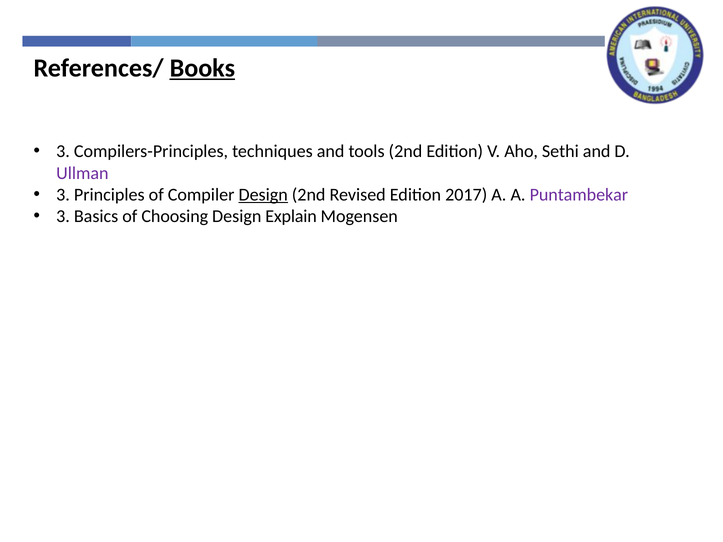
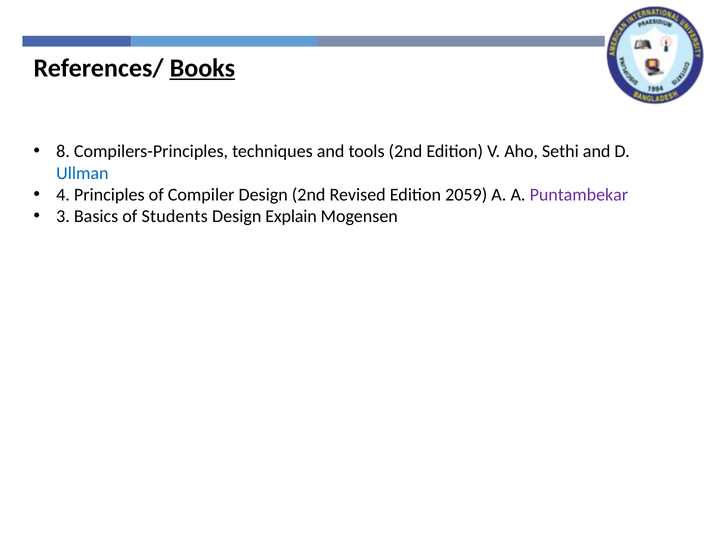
3: 3 -> 8 (63, 152)
Ullman colour: purple -> blue (82, 173)
3: 3 -> 4 (63, 195)
Design underline: present -> none (263, 195)
2017: 2017 -> 2059 (466, 195)
Choosing: Choosing -> Students (175, 217)
